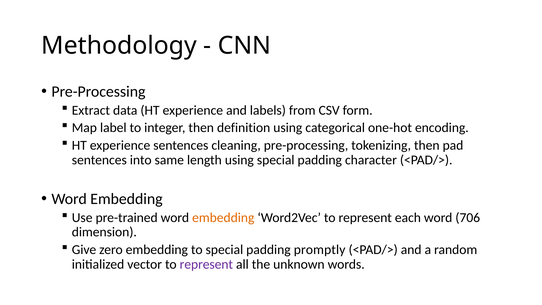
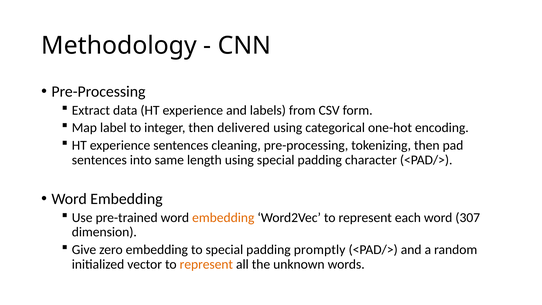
definition: definition -> delivered (244, 128)
706: 706 -> 307 (468, 217)
represent colour: purple -> orange (206, 264)
